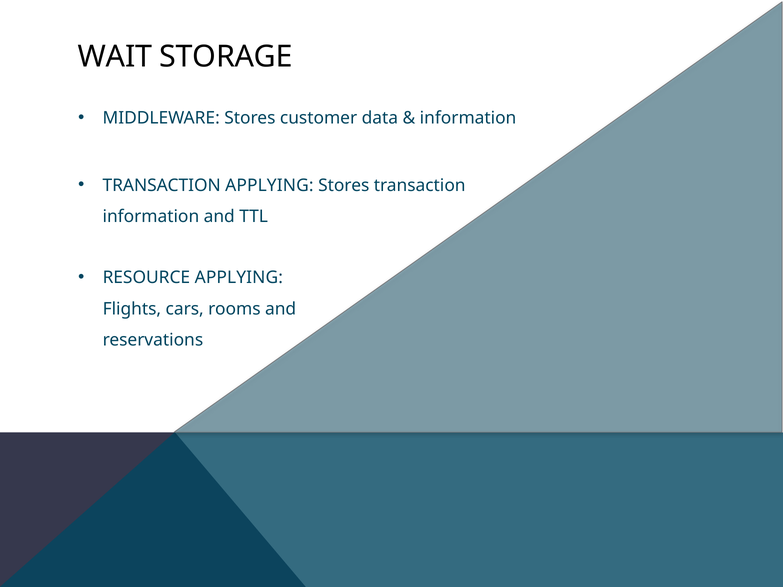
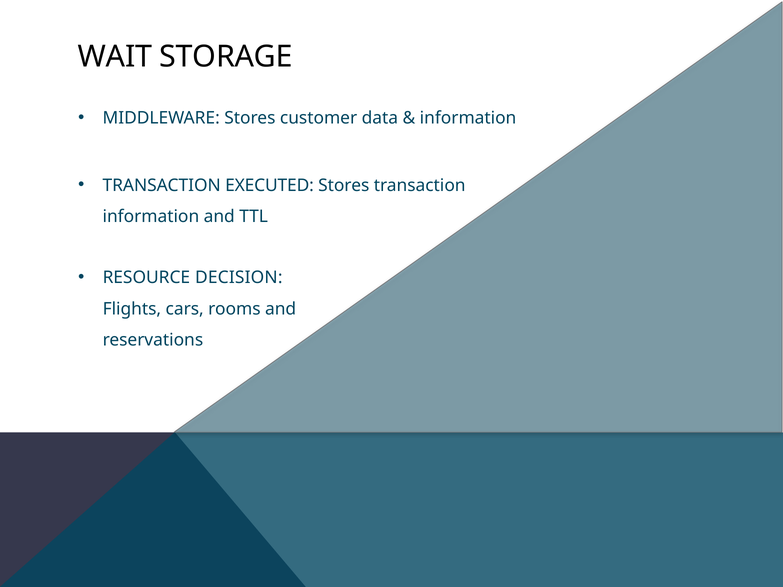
TRANSACTION APPLYING: APPLYING -> EXECUTED (270, 185)
RESOURCE APPLYING: APPLYING -> DECISION (239, 278)
